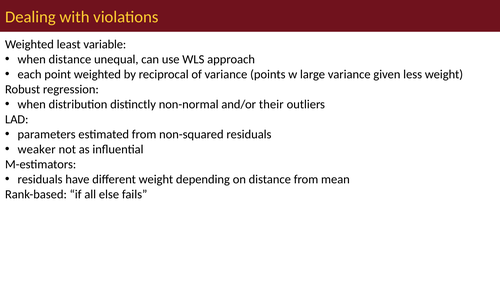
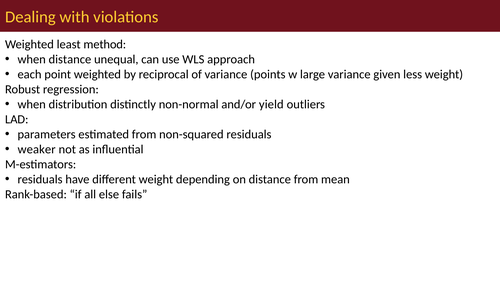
variable: variable -> method (105, 44)
their: their -> yield (271, 104)
